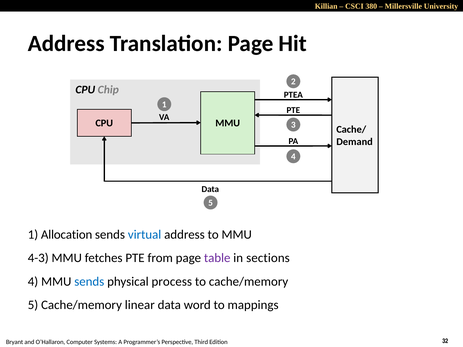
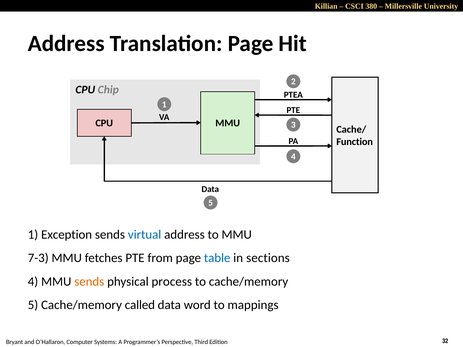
Demand: Demand -> Function (355, 142)
Allocation: Allocation -> Exception (67, 235)
4-3: 4-3 -> 7-3 (38, 258)
table colour: purple -> blue (217, 258)
sends colour: blue -> orange (89, 282)
linear: linear -> called (140, 305)
